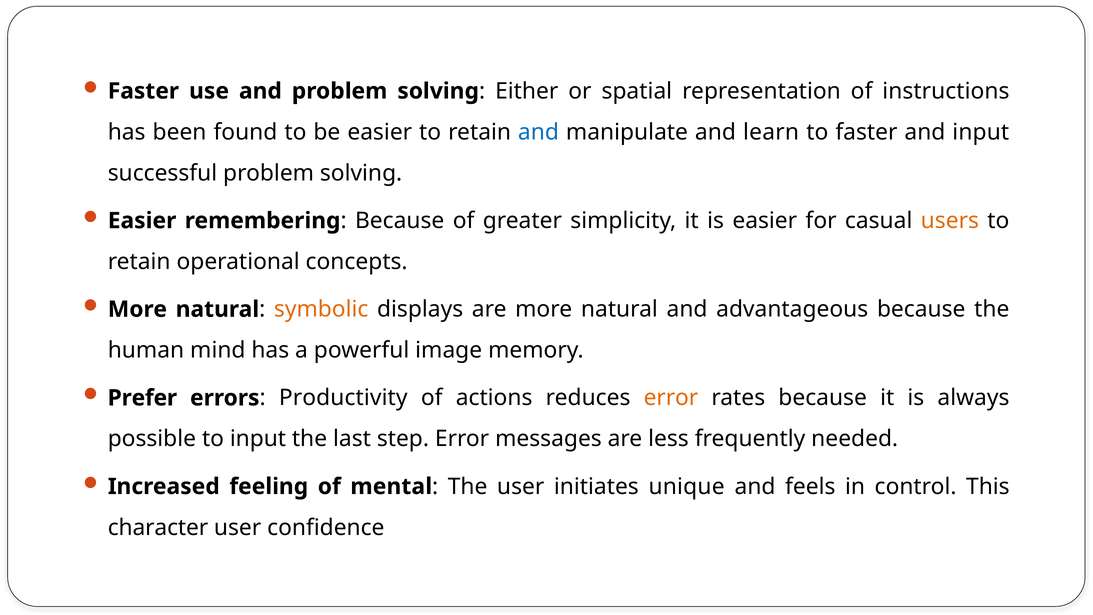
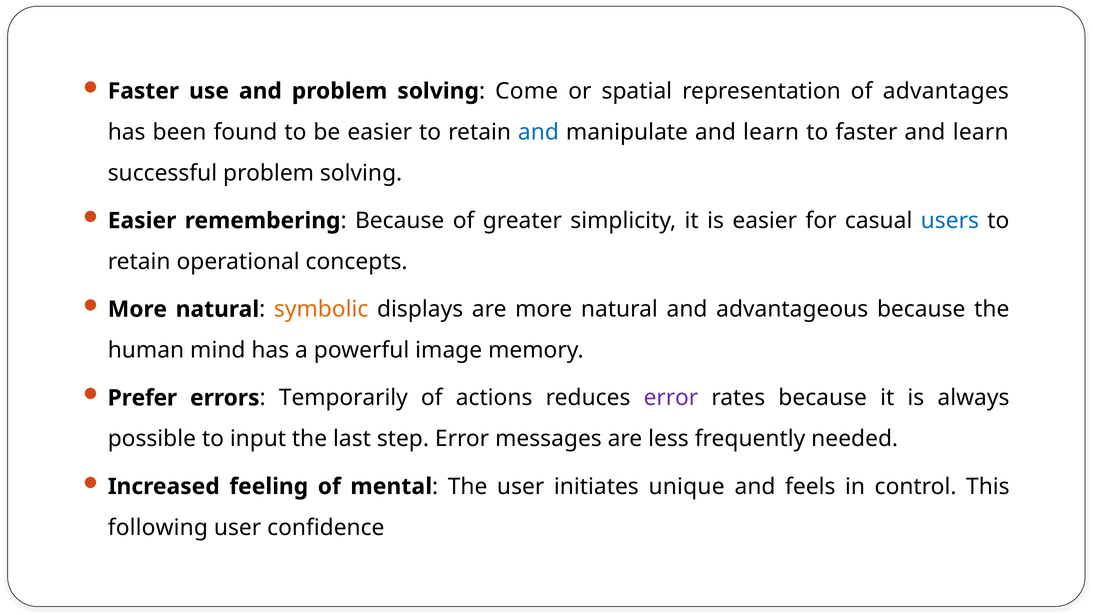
Either: Either -> Come (527, 91)
instructions: instructions -> advantages (946, 91)
faster and input: input -> learn (981, 132)
users colour: orange -> blue (950, 221)
Productivity: Productivity -> Temporarily (343, 398)
error colour: orange -> purple (671, 398)
character: character -> following (158, 527)
